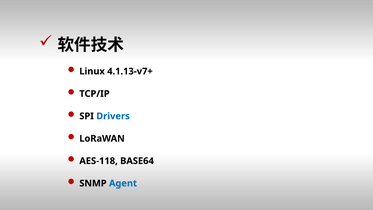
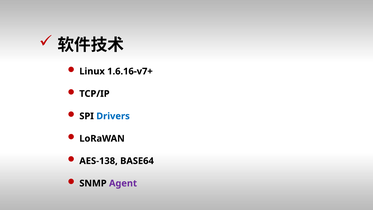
4.1.13-v7+: 4.1.13-v7+ -> 1.6.16-v7+ (130, 71)
AES-118: AES-118 -> AES-138 (99, 161)
Agent colour: blue -> purple (123, 183)
